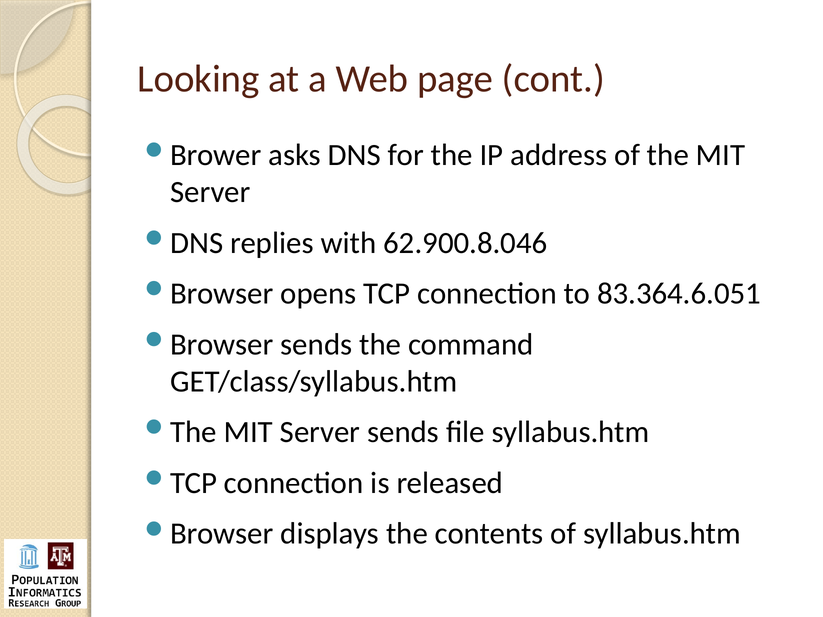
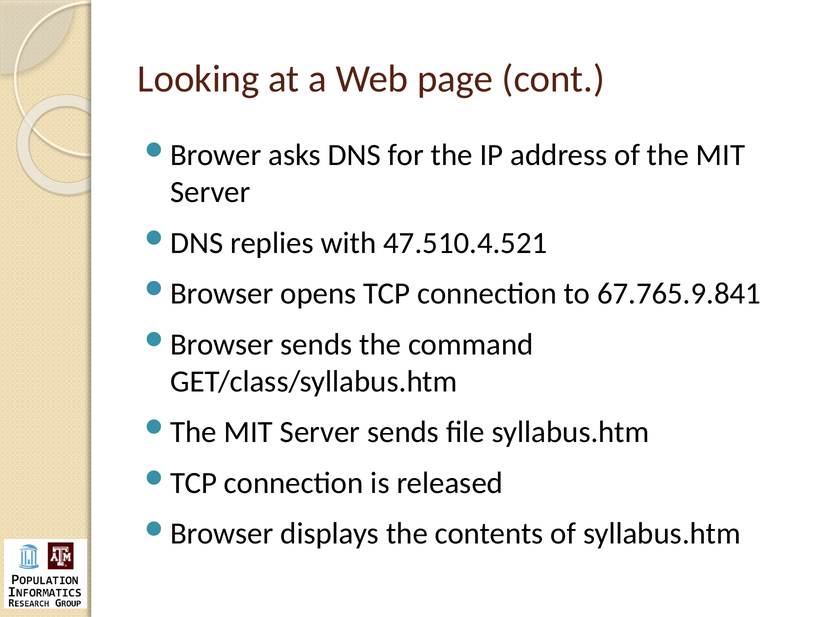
62.900.8.046: 62.900.8.046 -> 47.510.4.521 (465, 243)
83.364.6.051: 83.364.6.051 -> 67.765.9.841 (679, 294)
